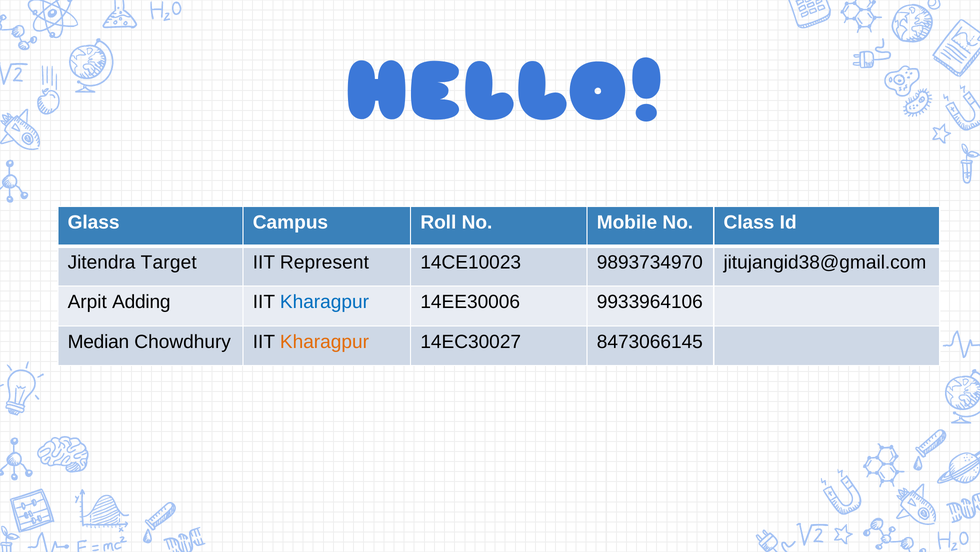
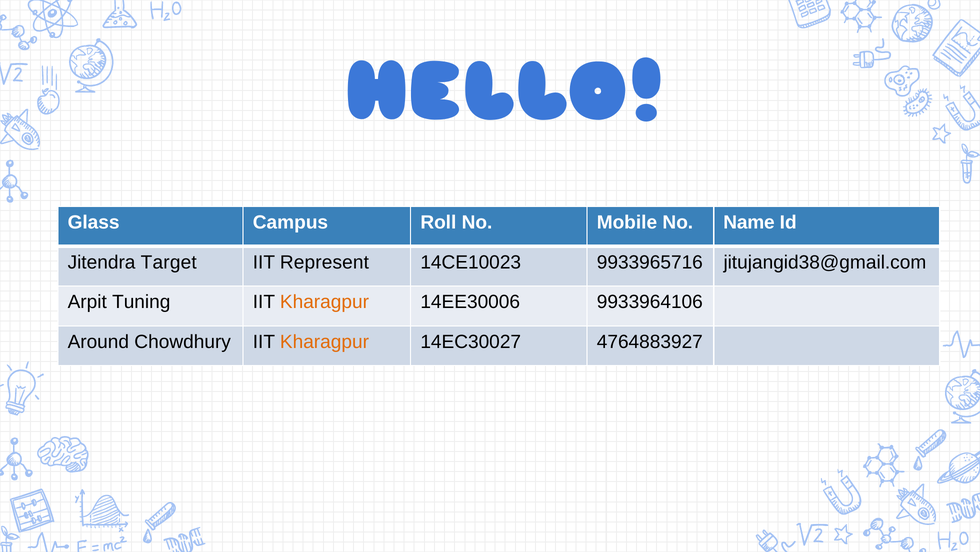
Class: Class -> Name (749, 222)
9893734970: 9893734970 -> 9933965716 (650, 262)
Adding: Adding -> Tuning (141, 302)
Kharagpur colour: blue -> orange (324, 302)
Median: Median -> Around (98, 341)
8473066145: 8473066145 -> 4764883927 (650, 341)
